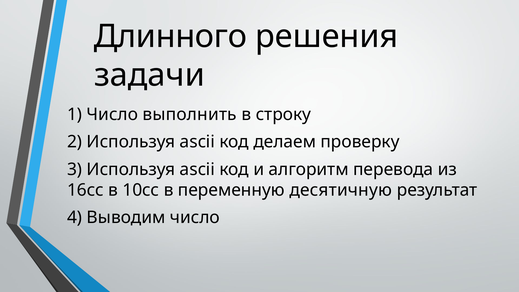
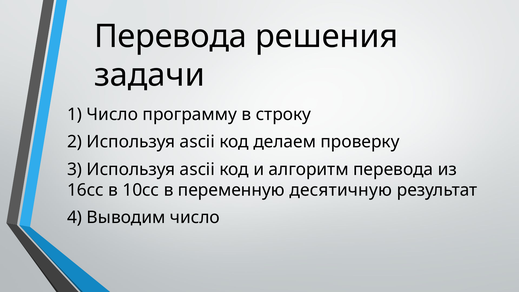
Длинного: Длинного -> Перевода (170, 36)
выполнить: выполнить -> программу (190, 114)
